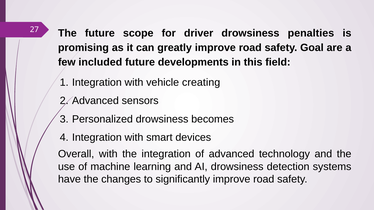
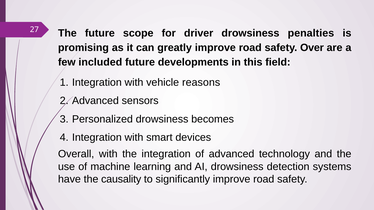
Goal: Goal -> Over (312, 48)
creating: creating -> reasons (201, 83)
changes: changes -> causality (121, 180)
